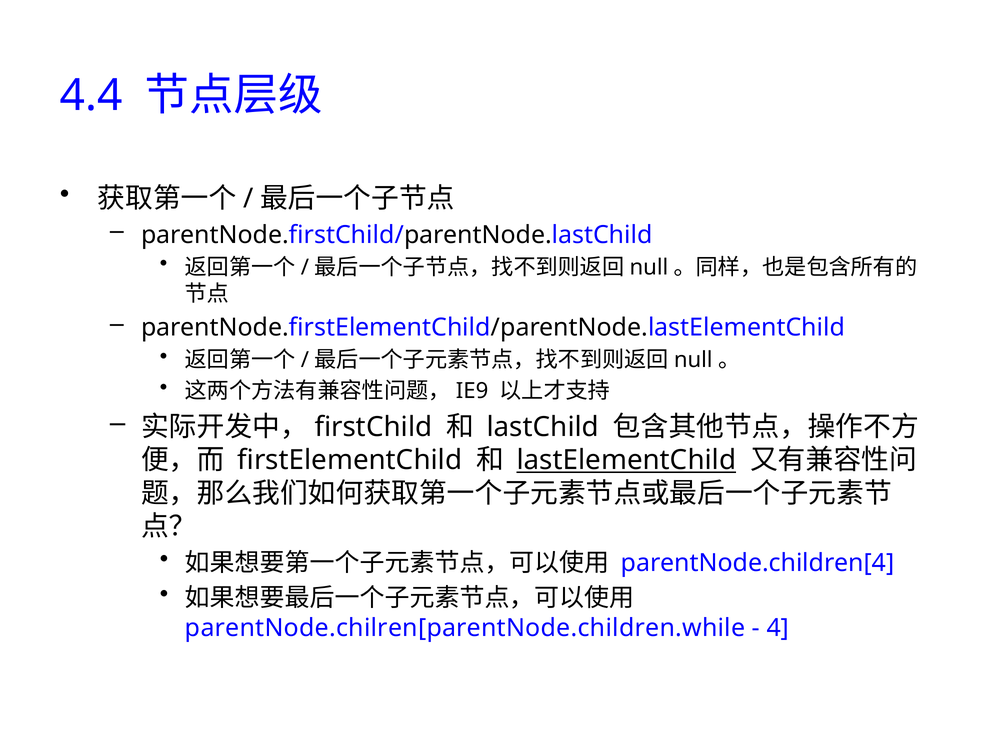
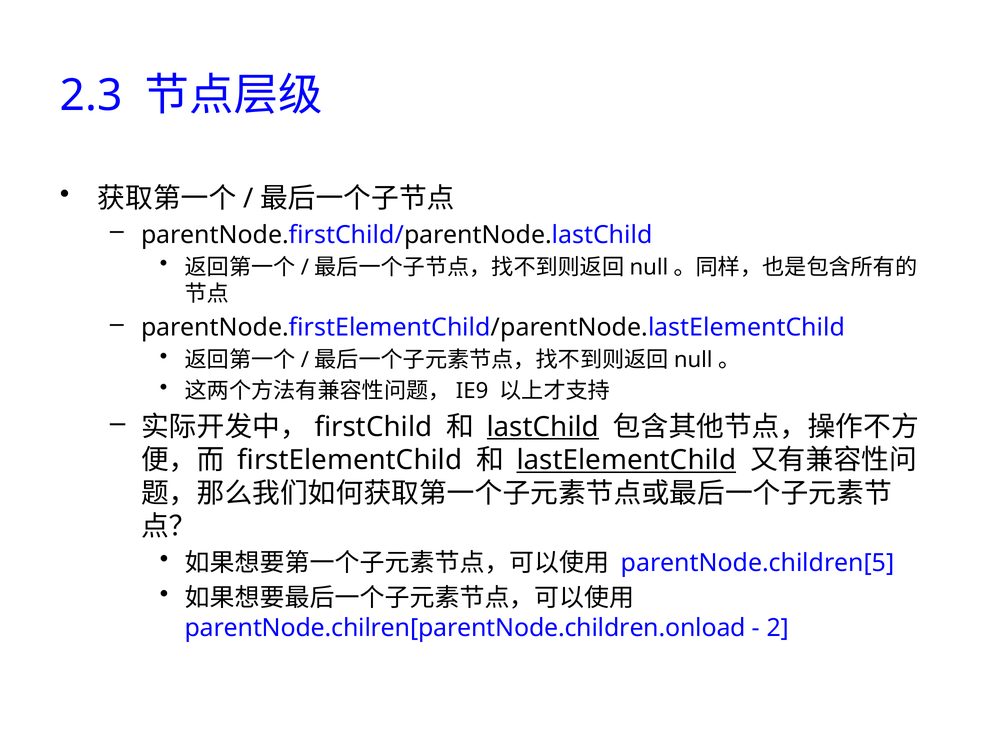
4.4: 4.4 -> 2.3 (91, 96)
lastChild underline: none -> present (543, 427)
parentNode.children[4: parentNode.children[4 -> parentNode.children[5 (758, 563)
parentNode.chilren[parentNode.children.while: parentNode.chilren[parentNode.children.while -> parentNode.chilren[parentNode.children.onload (465, 628)
4: 4 -> 2 (778, 628)
